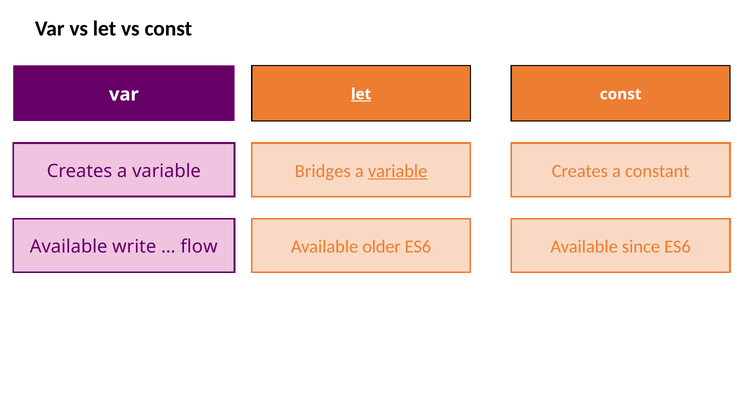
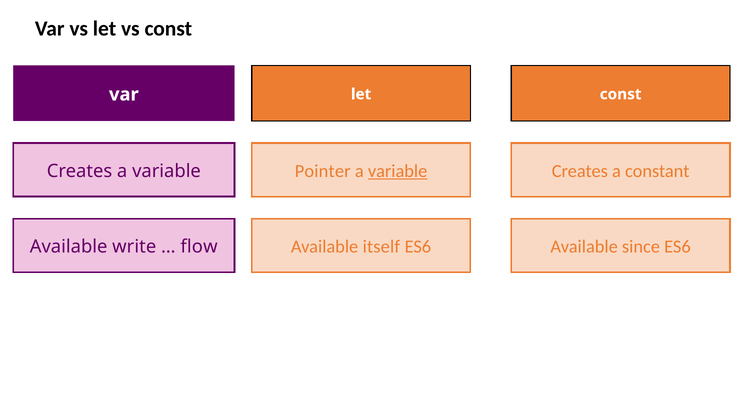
let underline: present -> none (361, 94)
Bridges: Bridges -> Pointer (323, 171)
older: older -> itself (381, 247)
